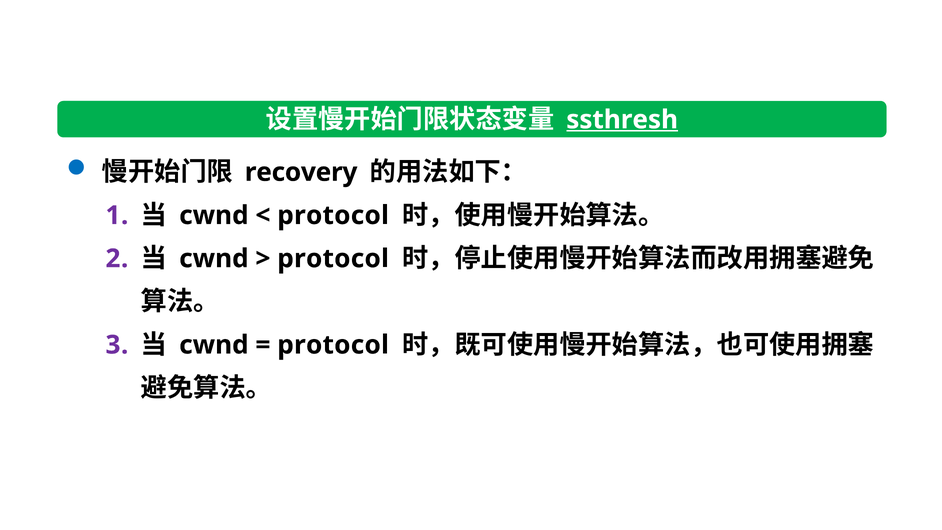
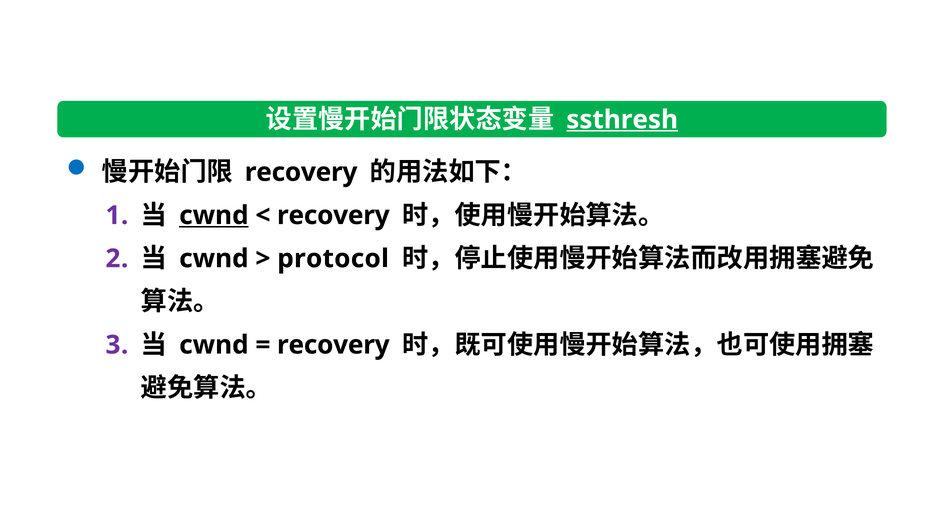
cwnd underline: none -> present (214, 215)
protocol: protocol -> recovery (333, 215)
protocol: protocol -> recovery (333, 345)
